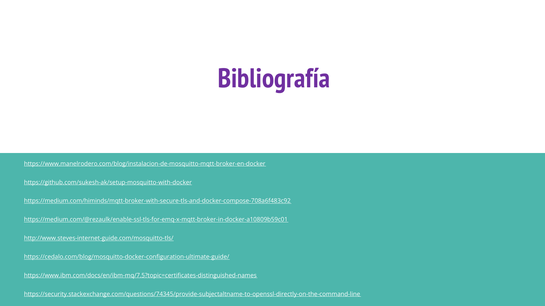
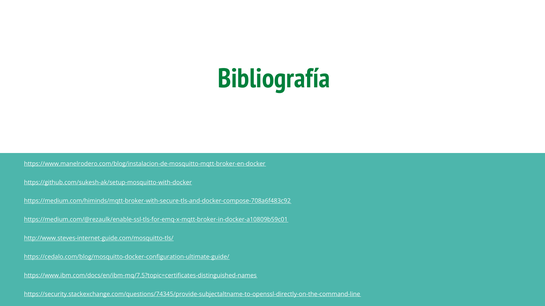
Bibliografía colour: purple -> green (274, 79)
